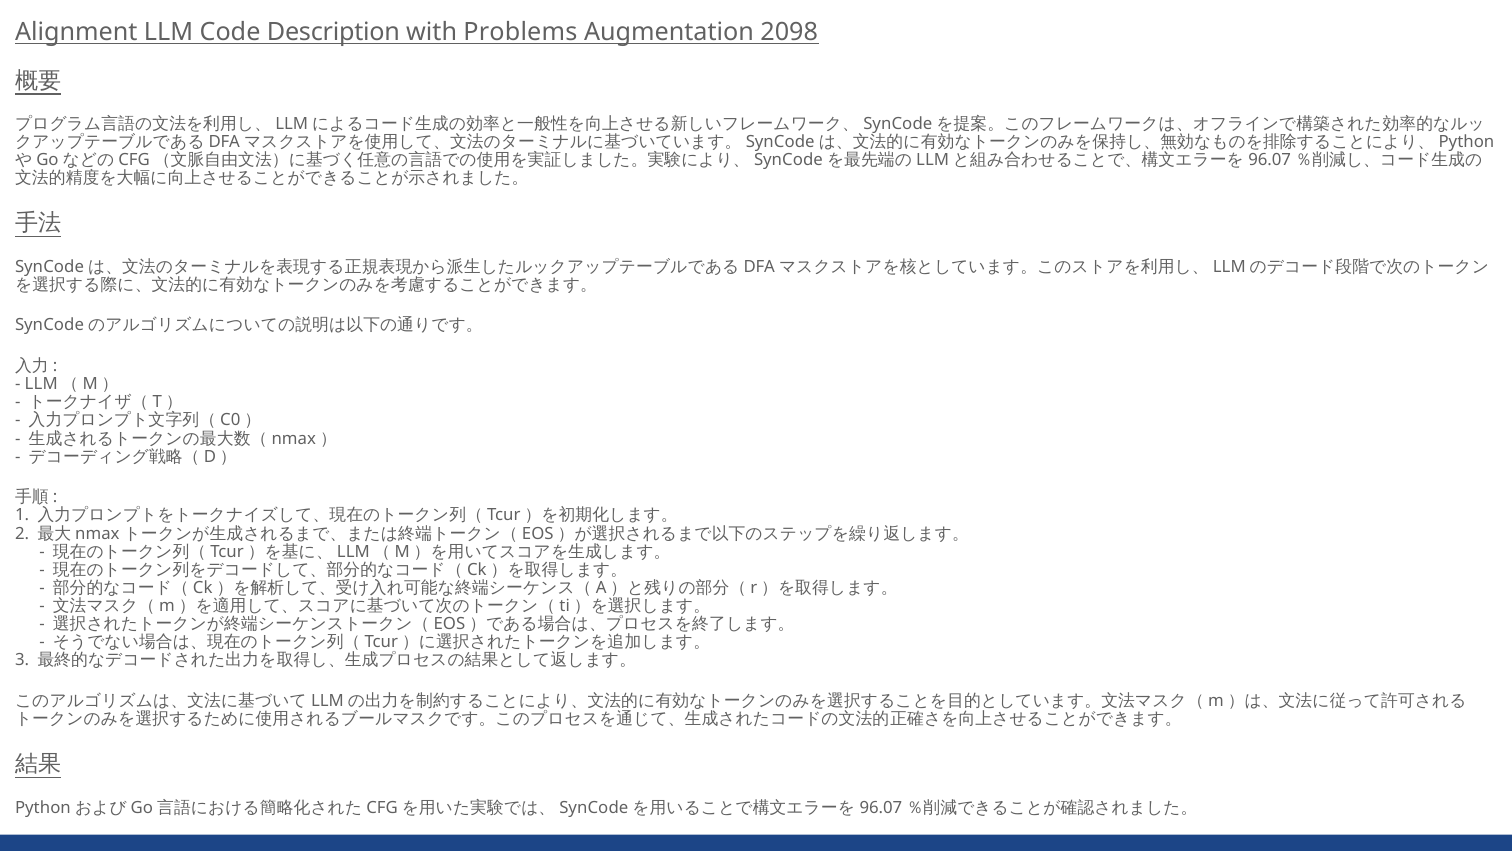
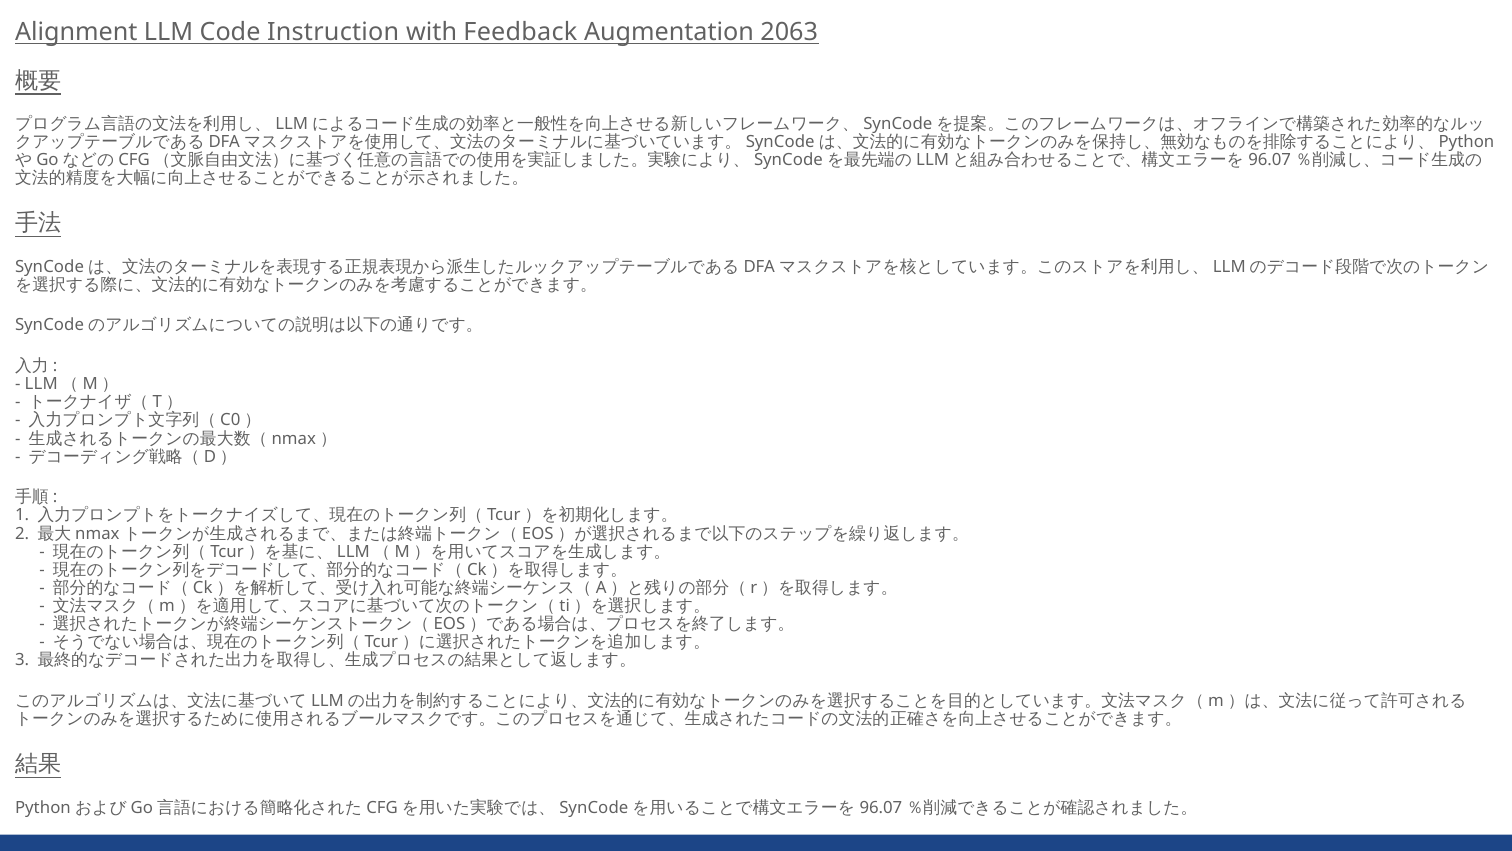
Description: Description -> Instruction (333, 32)
Problems: Problems -> Feedback (520, 32)
2098: 2098 -> 2063 (789, 32)
